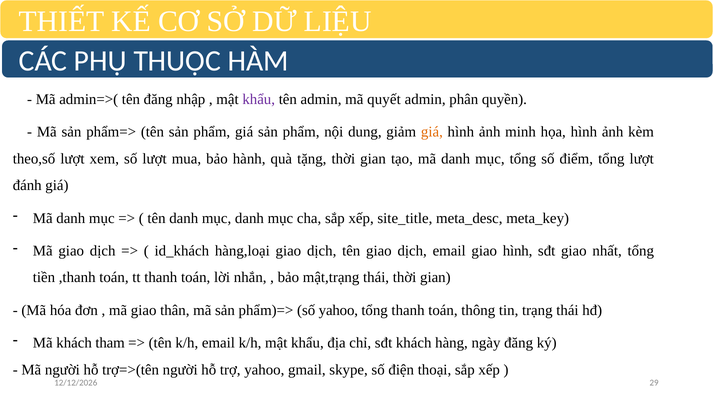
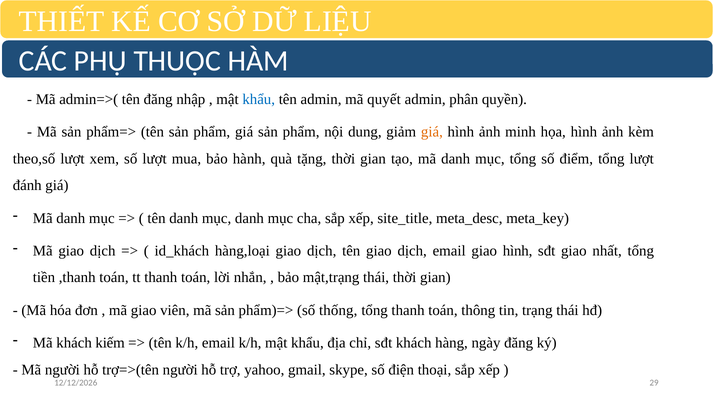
khẩu colour: purple -> blue (259, 99)
thân: thân -> viên (175, 310)
số yahoo: yahoo -> thống (338, 310)
tham: tham -> kiếm (110, 343)
